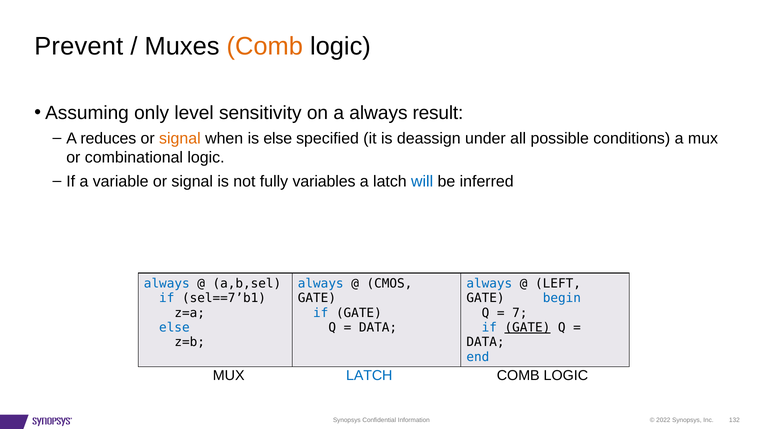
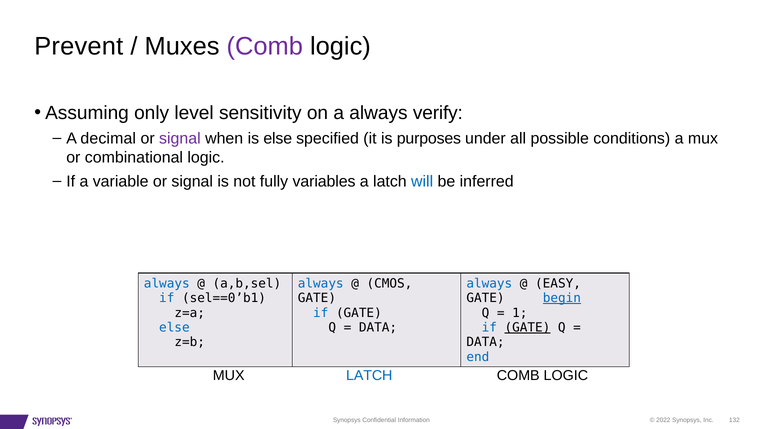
Comb colour: orange -> purple (265, 47)
result: result -> verify (438, 113)
reduces: reduces -> decimal (108, 138)
signal colour: orange -> purple (180, 138)
deassign: deassign -> purposes (429, 138)
LEFT: LEFT -> EASY (558, 284)
sel==7’b1: sel==7’b1 -> sel==0’b1 (224, 298)
begin underline: none -> present (562, 298)
7: 7 -> 1 (520, 313)
